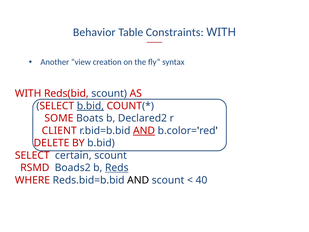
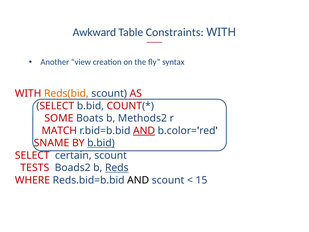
Behavior: Behavior -> Awkward (94, 32)
Reds(bid colour: red -> orange (66, 93)
b.bid underline: present -> none (90, 106)
Declared2: Declared2 -> Methods2 (142, 118)
CLIENT: CLIENT -> MATCH (59, 131)
DELETE: DELETE -> SNAME (51, 143)
b.bid underline: none -> present (101, 143)
RSMD: RSMD -> TESTS (35, 168)
40: 40 -> 15 (201, 180)
